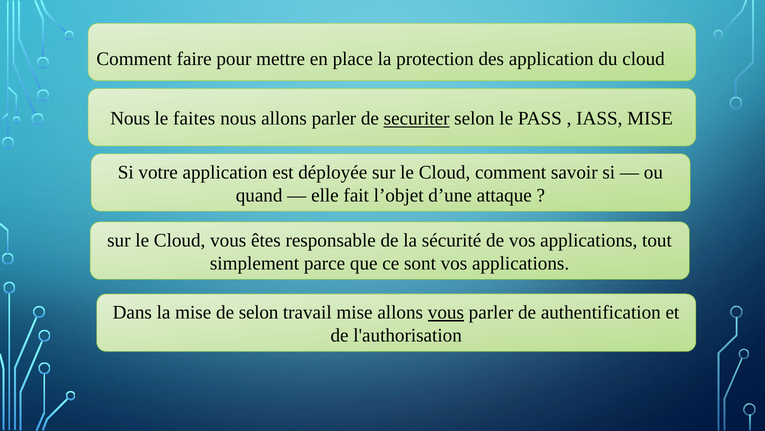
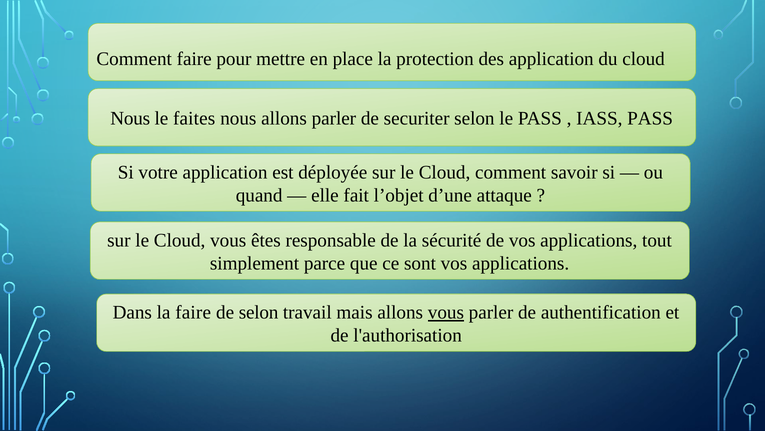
securiter underline: present -> none (417, 118)
IASS MISE: MISE -> PASS (650, 118)
la mise: mise -> faire (193, 312)
travail mise: mise -> mais (355, 312)
